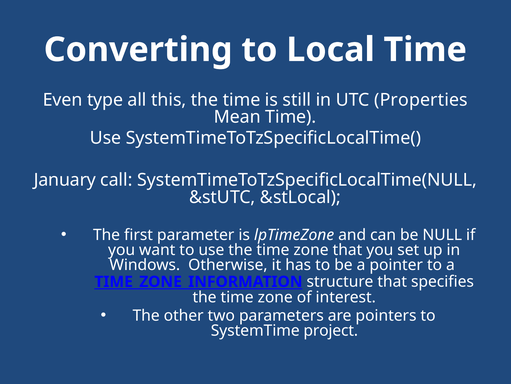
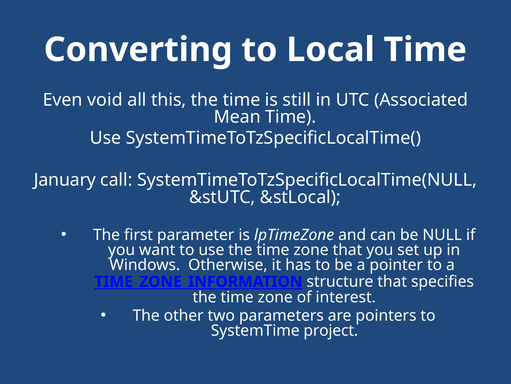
type: type -> void (105, 100)
Properties: Properties -> Associated (421, 100)
